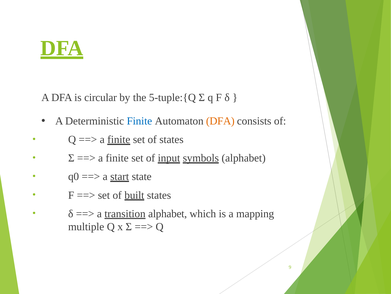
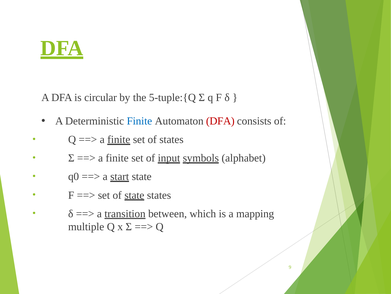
DFA colour: orange -> red (220, 121)
of built: built -> state (134, 195)
transition alphabet: alphabet -> between (168, 213)
